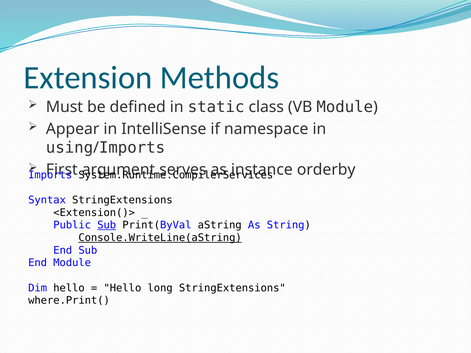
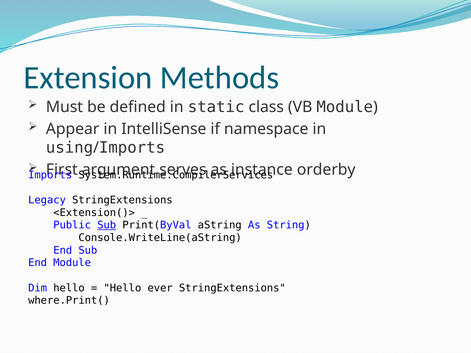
Syntax: Syntax -> Legacy (47, 200)
Console.WriteLine(aString underline: present -> none (160, 238)
long: long -> ever (160, 288)
